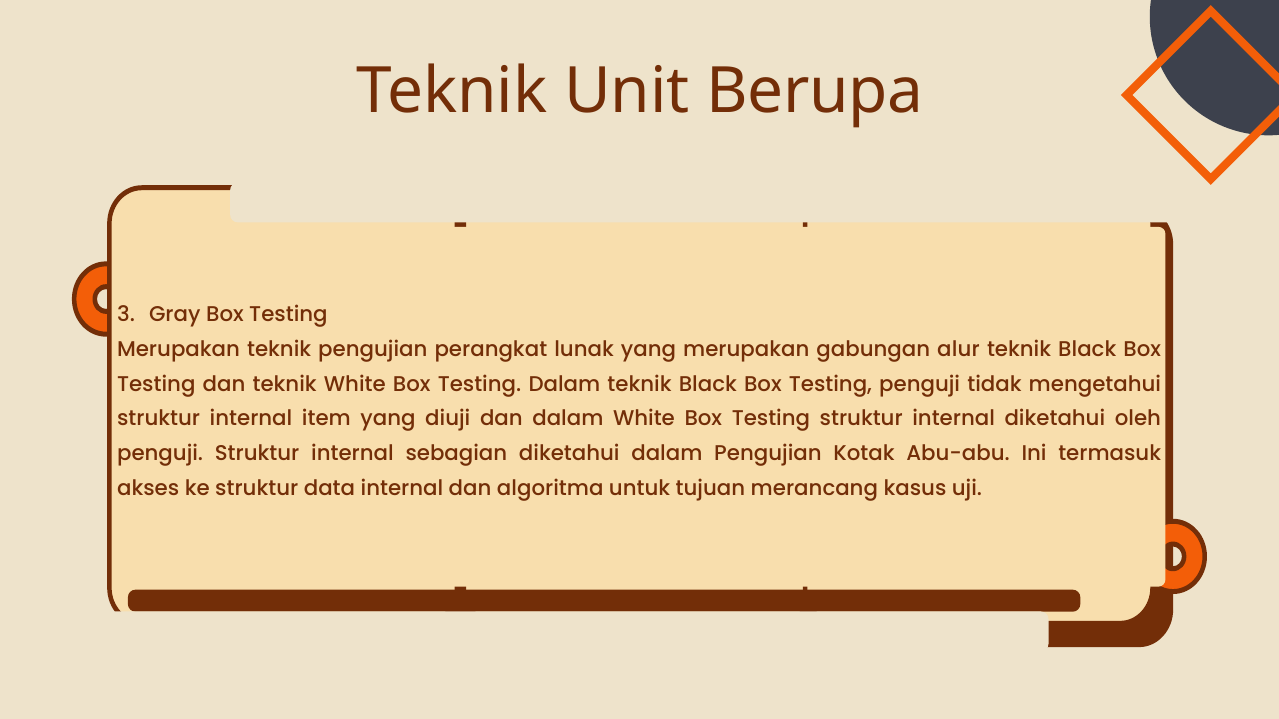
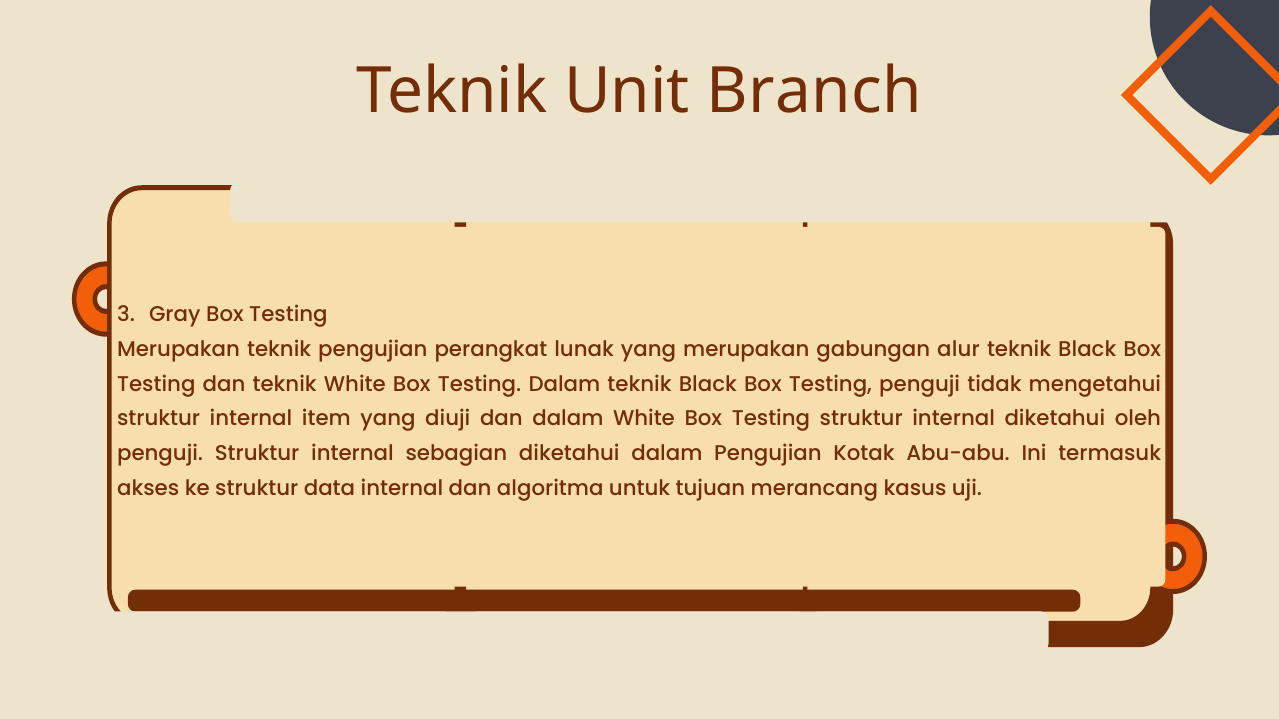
Berupa: Berupa -> Branch (814, 92)
